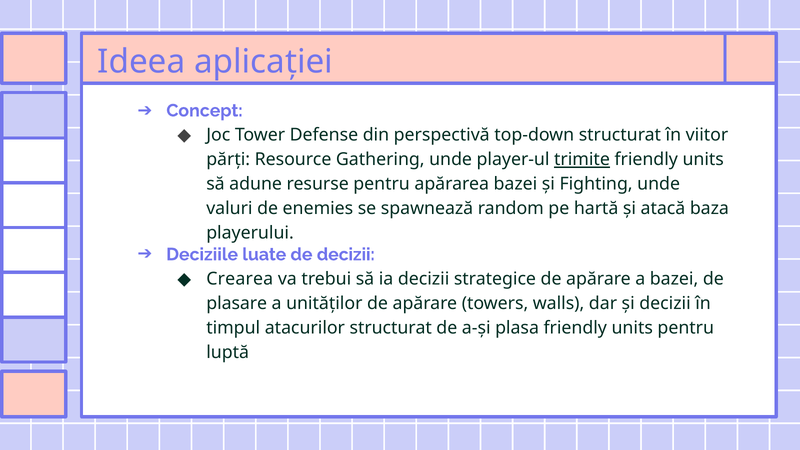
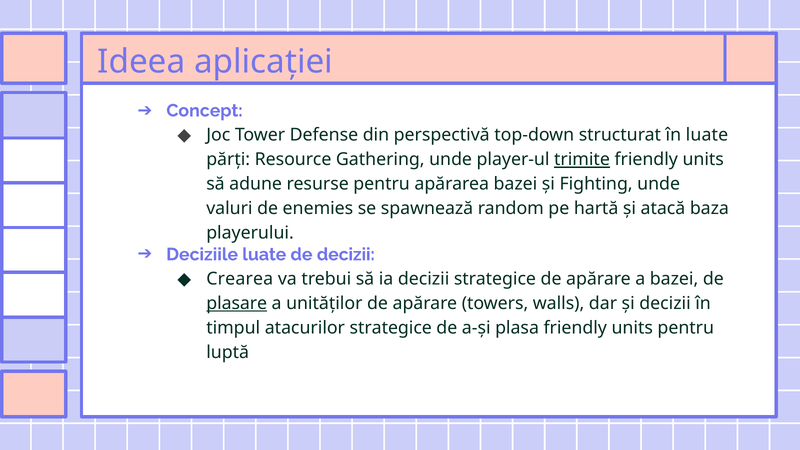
în viitor: viitor -> luate (707, 135)
plasare underline: none -> present (237, 303)
atacurilor structurat: structurat -> strategice (391, 328)
